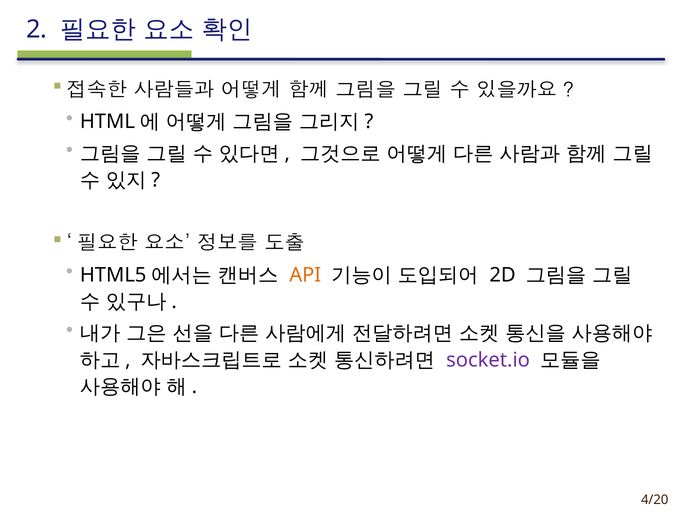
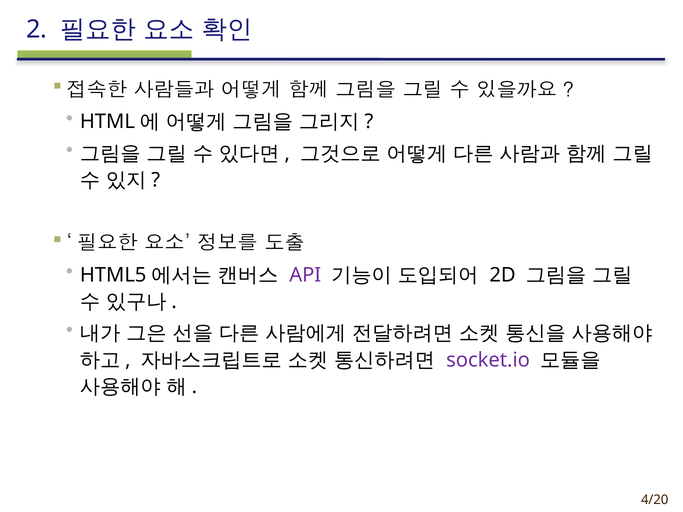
API colour: orange -> purple (305, 275)
